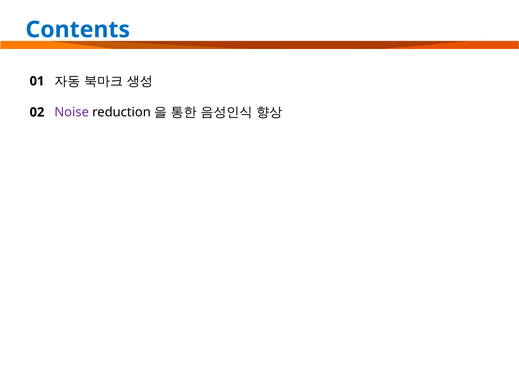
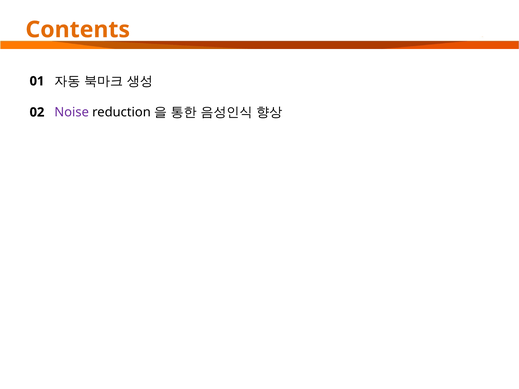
Contents colour: blue -> orange (78, 30)
